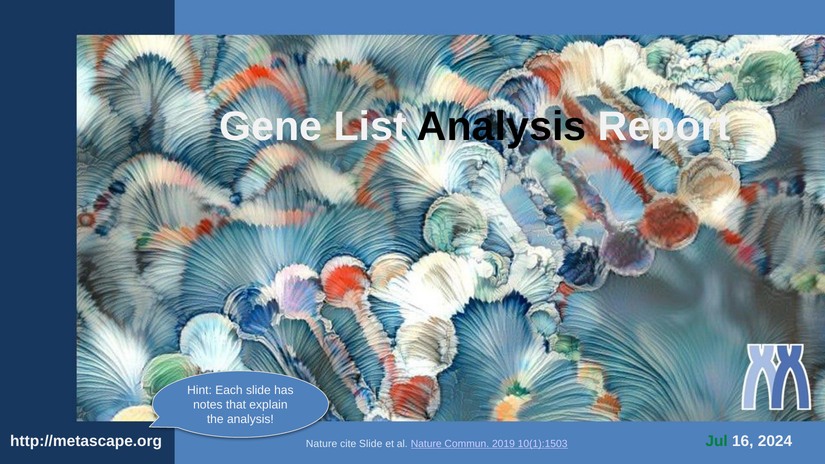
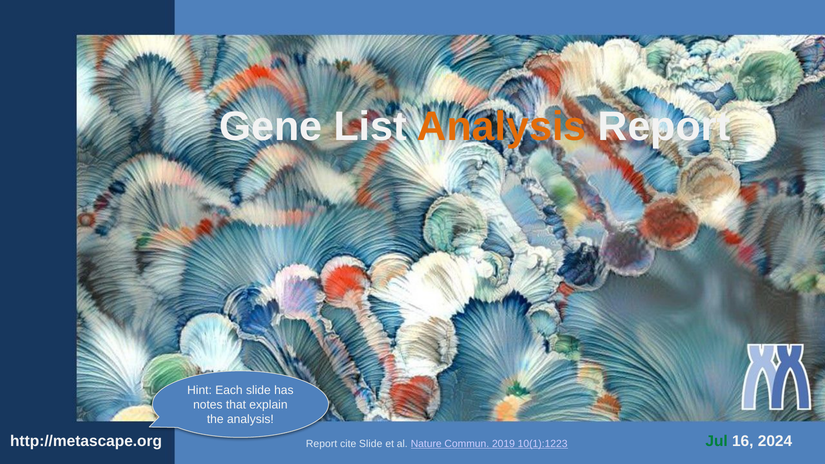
Analysis colour: black -> orange (502, 126)
Nature: Nature -> Report (322, 444)
10(1):1503: 10(1):1503 -> 10(1):1223 (543, 444)
